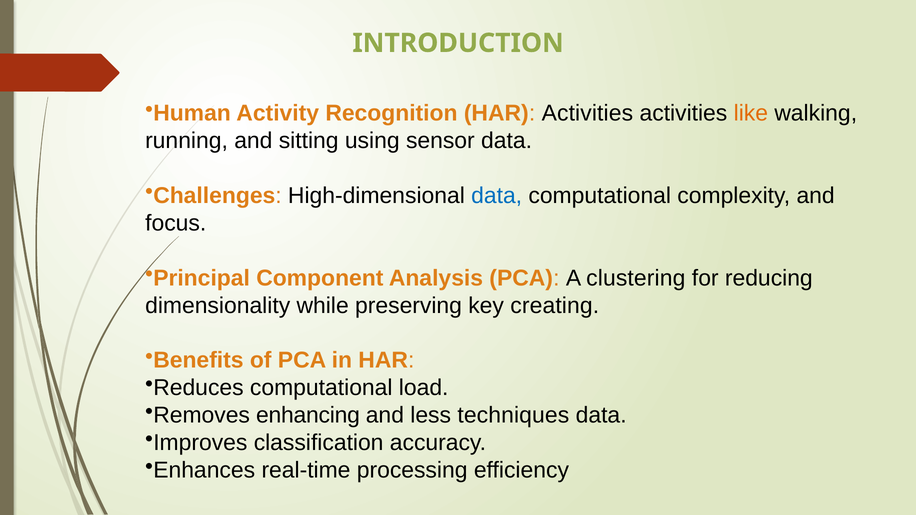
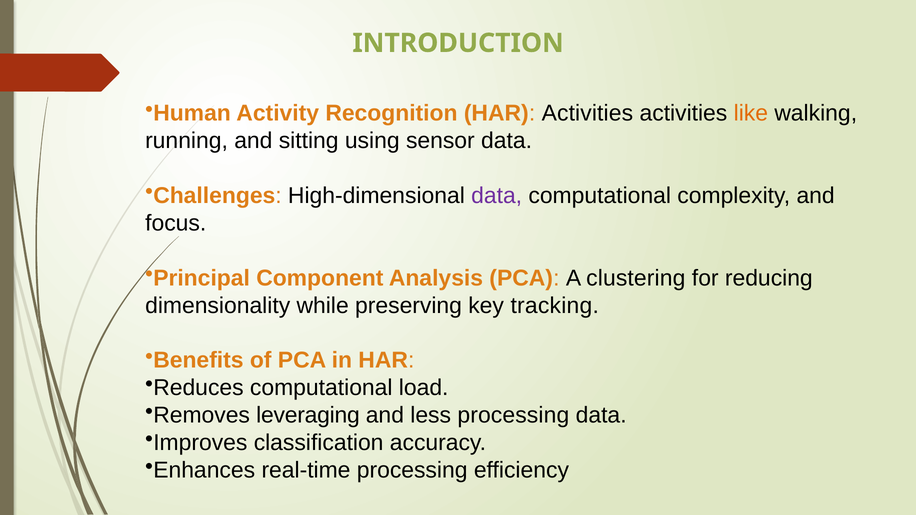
data colour: blue -> purple (497, 196)
creating: creating -> tracking (555, 306)
enhancing: enhancing -> leveraging (308, 416)
less techniques: techniques -> processing (513, 416)
